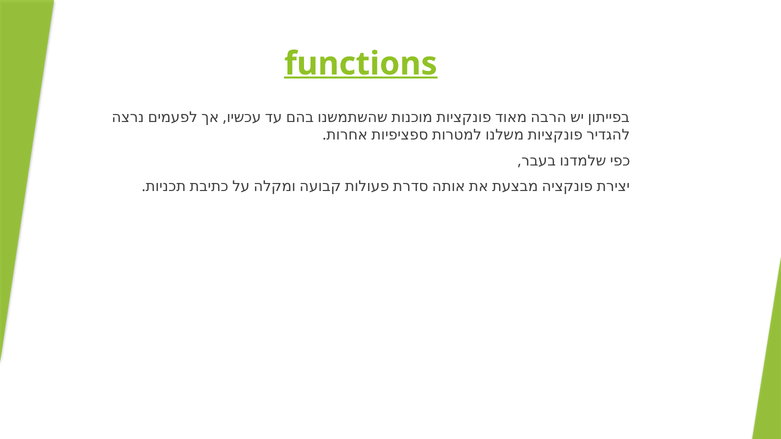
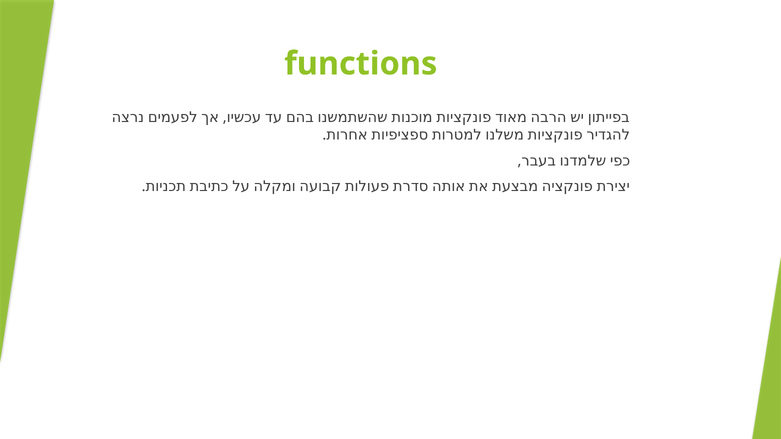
functions underline: present -> none (361, 64)
